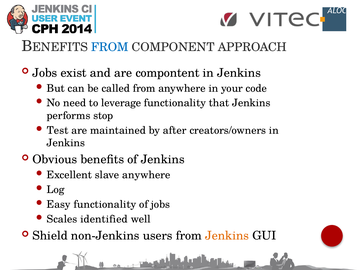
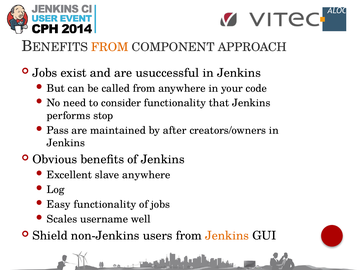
FROM colour: blue -> orange (110, 47)
compontent: compontent -> usuccessful (167, 73)
leverage: leverage -> consider (121, 103)
Test: Test -> Pass (58, 130)
identified: identified -> username (104, 219)
